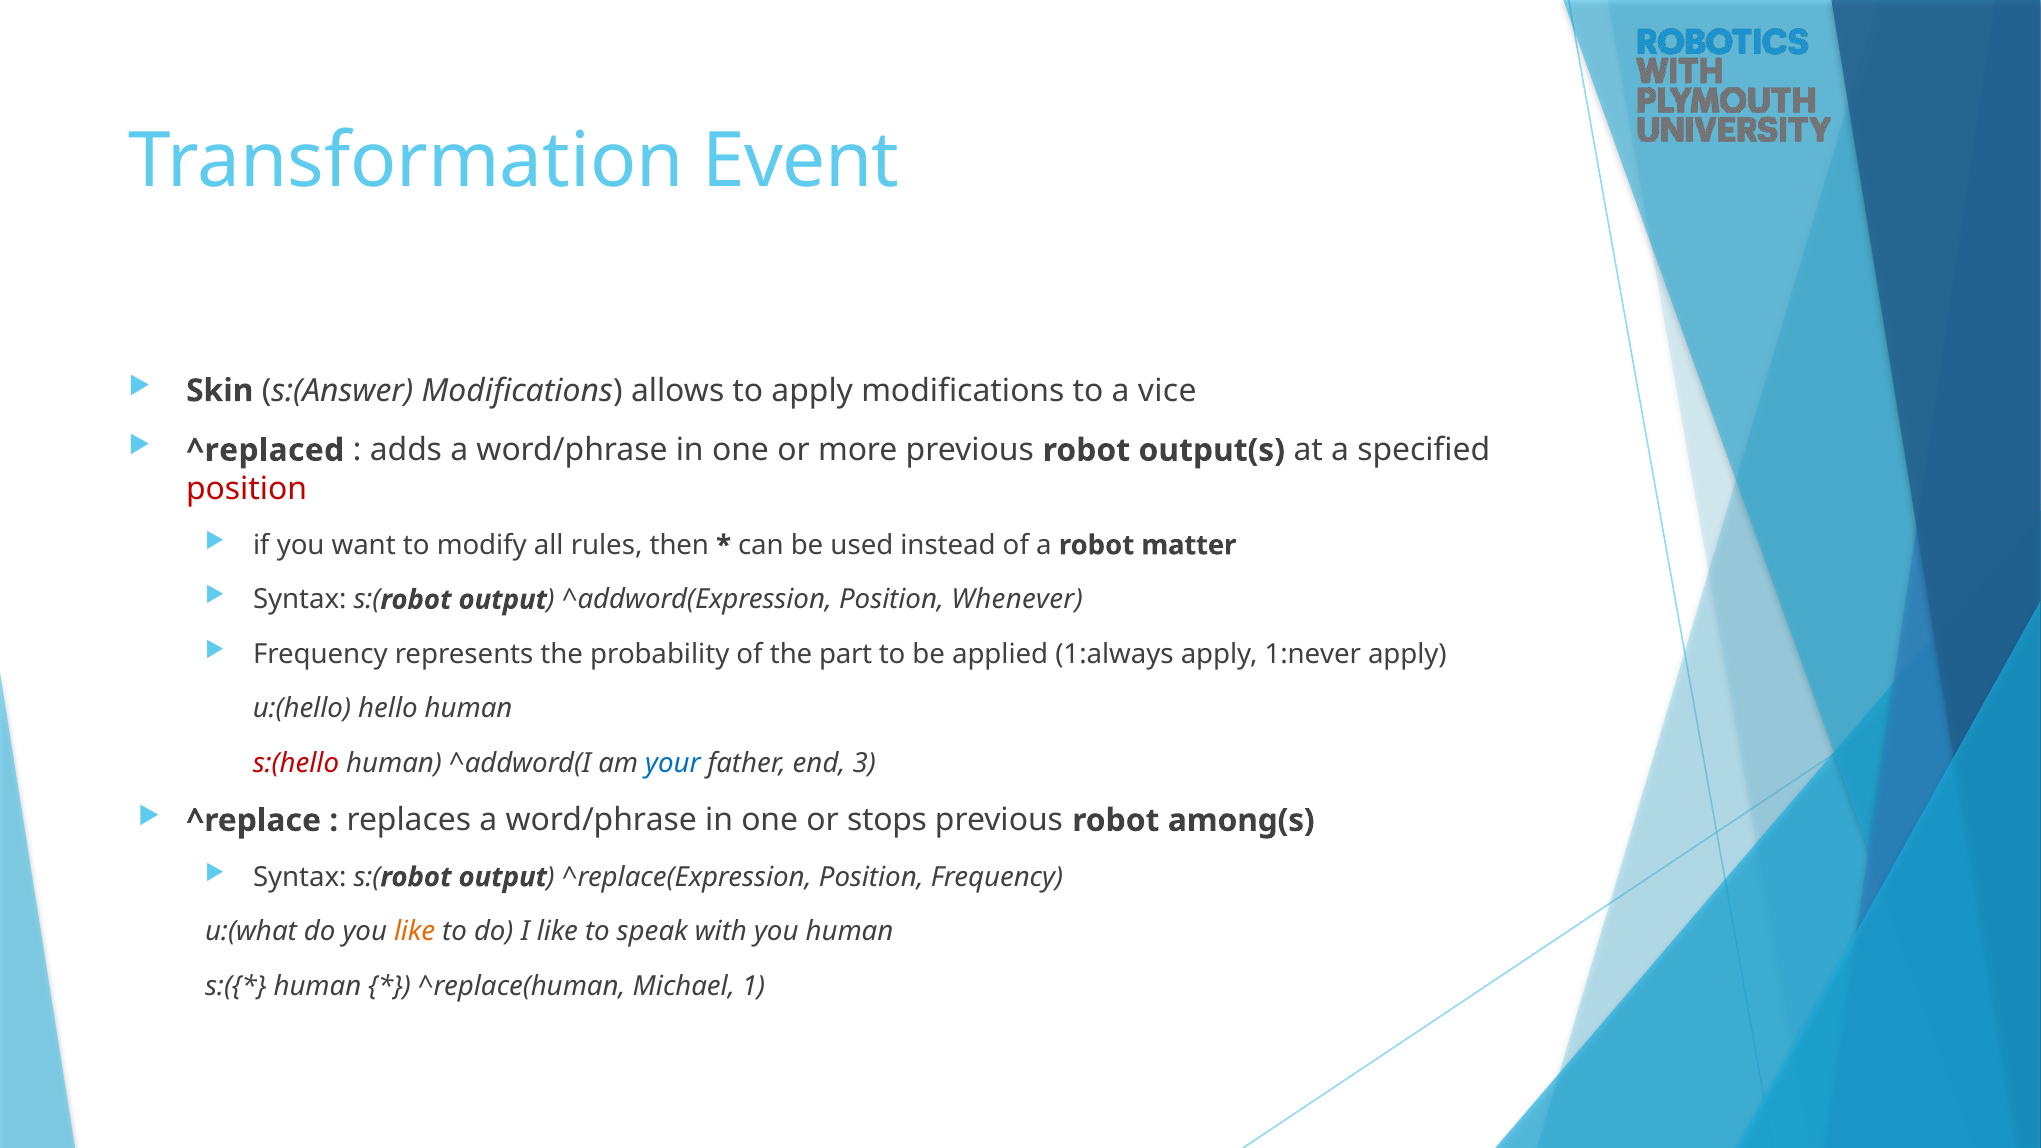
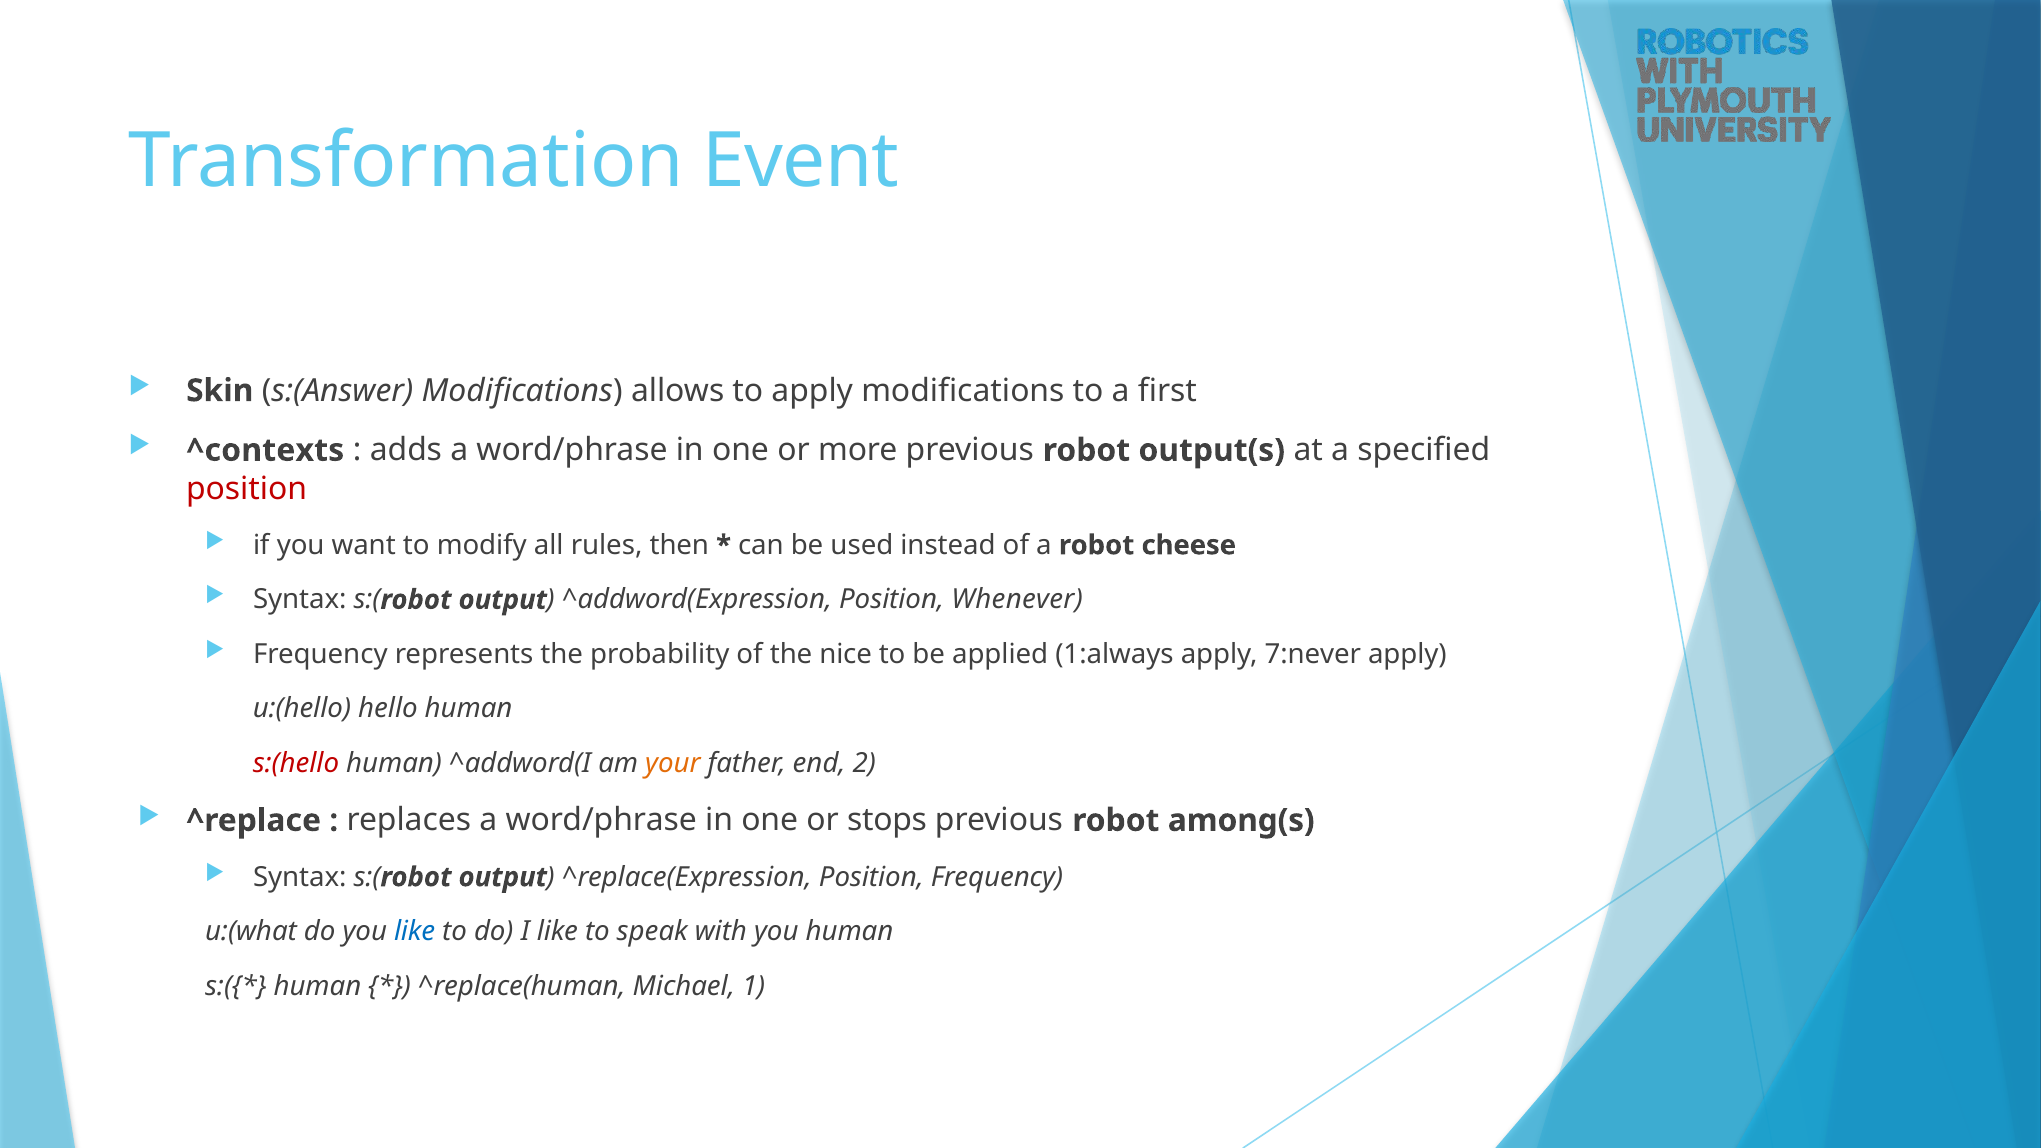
vice: vice -> first (1167, 391)
^replaced: ^replaced -> ^contexts (265, 450)
matter: matter -> cheese (1189, 545)
part: part -> nice (846, 654)
1:never: 1:never -> 7:never (1313, 654)
your colour: blue -> orange (673, 763)
3: 3 -> 2 (864, 763)
like colour: orange -> blue (415, 932)
